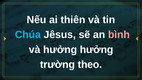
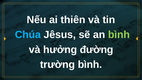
bình colour: pink -> light green (119, 35)
hưởng hưởng: hưởng -> đường (97, 50)
trường theo: theo -> bình (90, 64)
